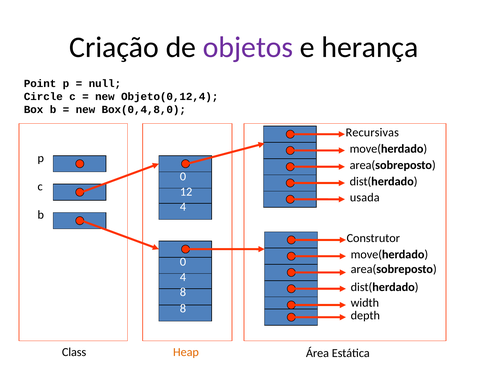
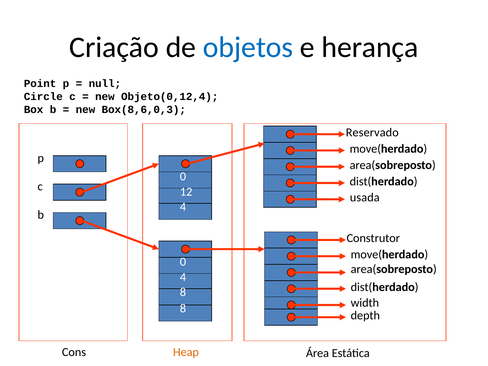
objetos colour: purple -> blue (248, 47)
Box(0,4,8,0: Box(0,4,8,0 -> Box(8,6,0,3 (144, 110)
Recursivas: Recursivas -> Reservado (372, 133)
Class: Class -> Cons (74, 352)
